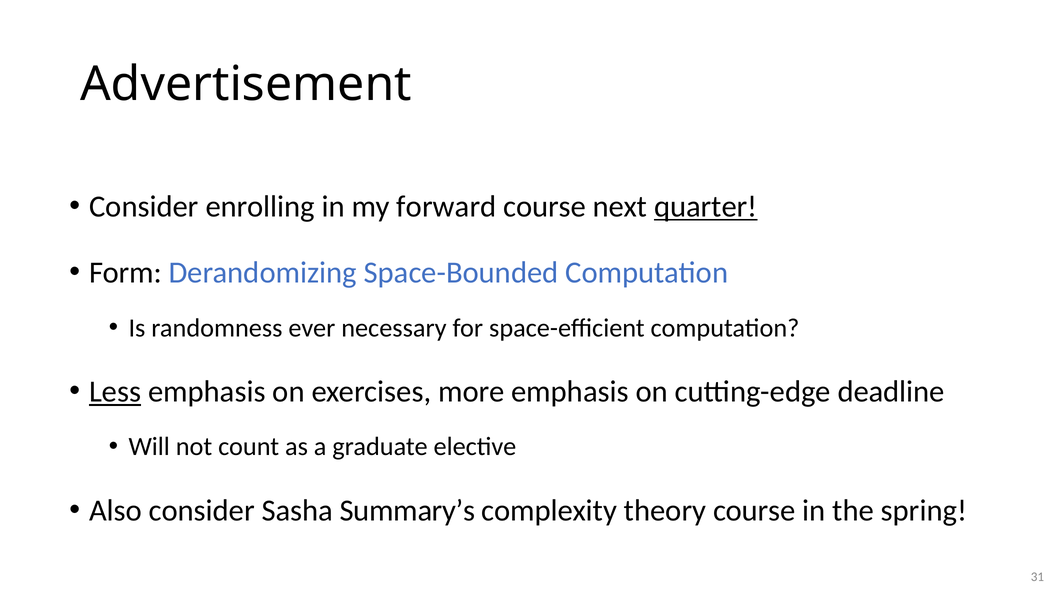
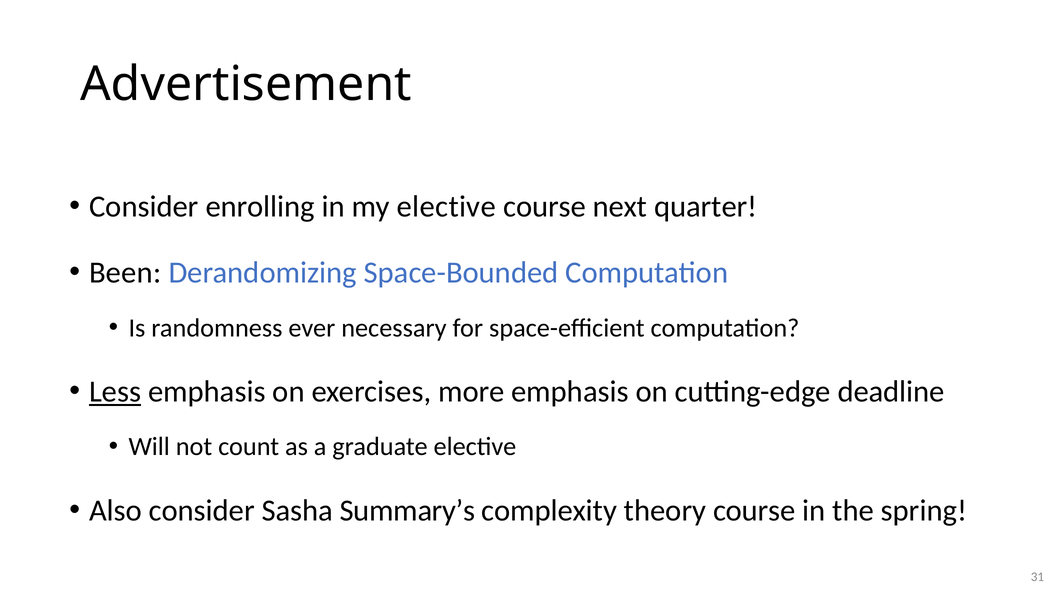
my forward: forward -> elective (446, 207)
quarter underline: present -> none (706, 207)
Form: Form -> Been (125, 273)
